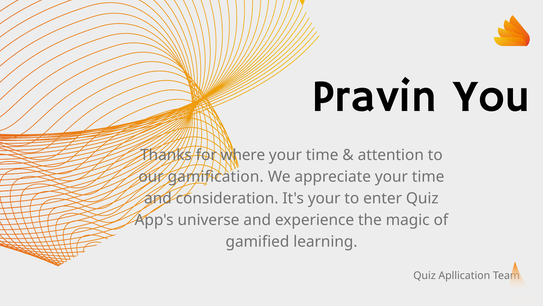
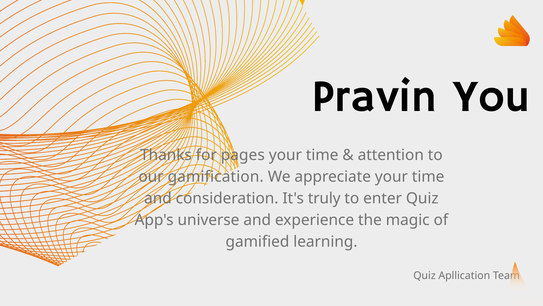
where: where -> pages (243, 155)
It's your: your -> truly (324, 198)
